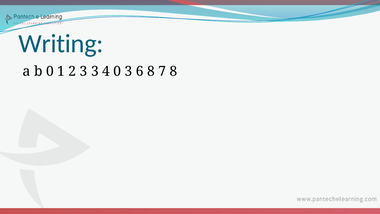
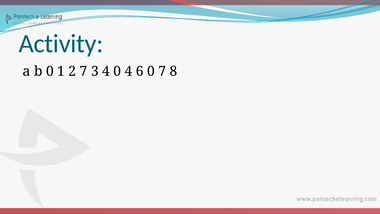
Writing: Writing -> Activity (61, 44)
2 3: 3 -> 7 (84, 71)
0 3: 3 -> 4 (129, 71)
6 8: 8 -> 0 (151, 71)
